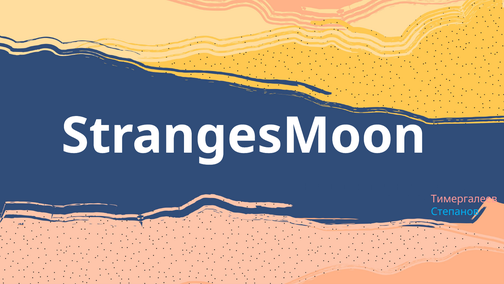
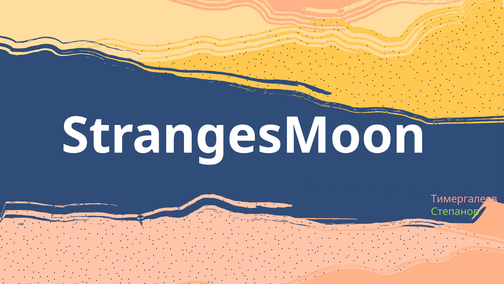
Степанов colour: light blue -> light green (455, 211)
